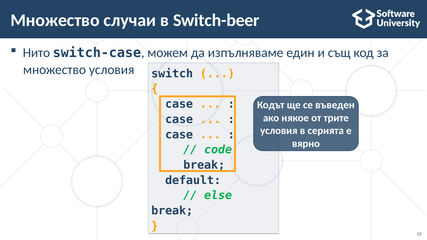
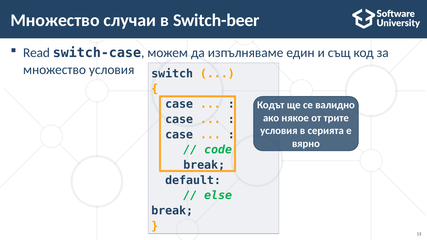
Нито: Нито -> Read (36, 53)
въведен: въведен -> валидно (335, 105)
